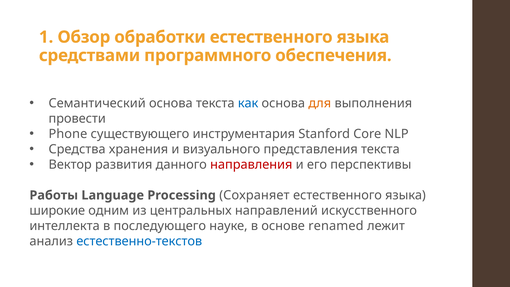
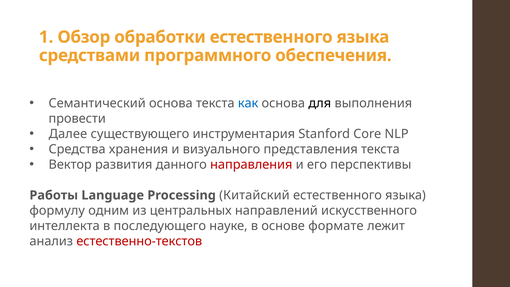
для colour: orange -> black (320, 103)
Phone: Phone -> Далее (68, 134)
Сохраняет: Сохраняет -> Китайский (254, 195)
широкие: широкие -> формулу (57, 211)
renamed: renamed -> формате (336, 226)
естественно-текстов colour: blue -> red (139, 241)
